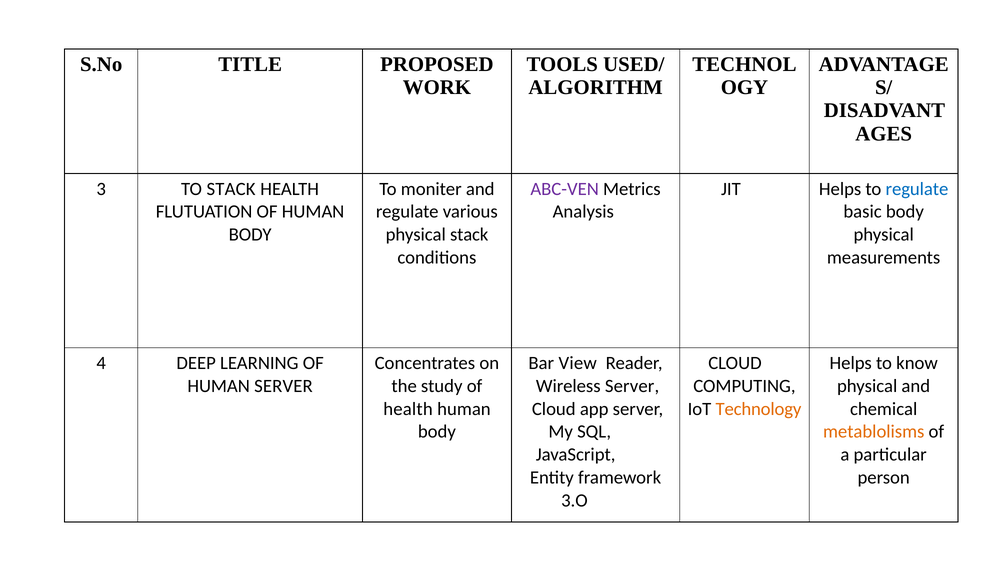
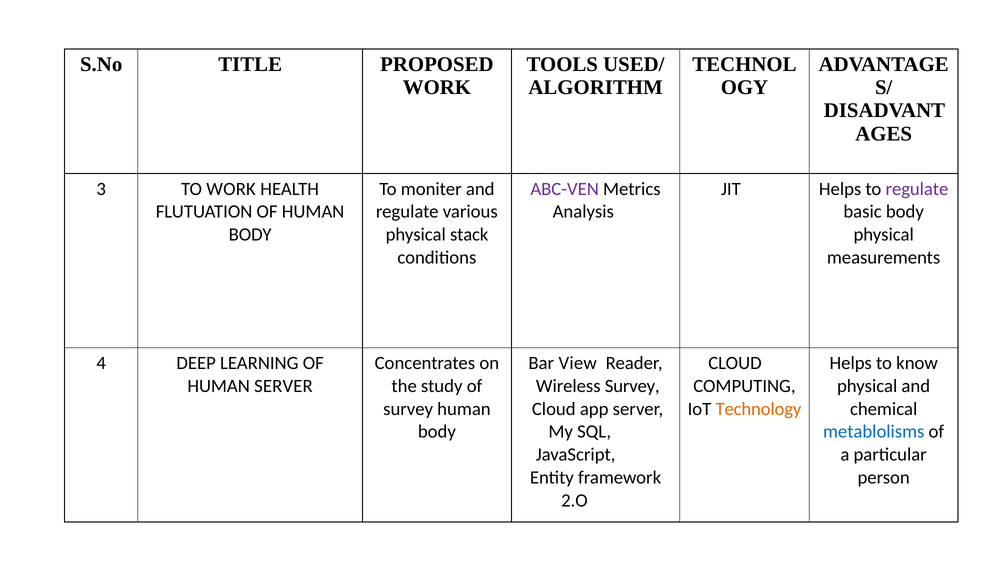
TO STACK: STACK -> WORK (231, 189)
regulate colour: blue -> purple (917, 189)
Wireless Server: Server -> Survey (632, 386)
health: health -> survey (408, 409)
metablolisms colour: orange -> blue (874, 432)
3.O: 3.O -> 2.O (574, 500)
